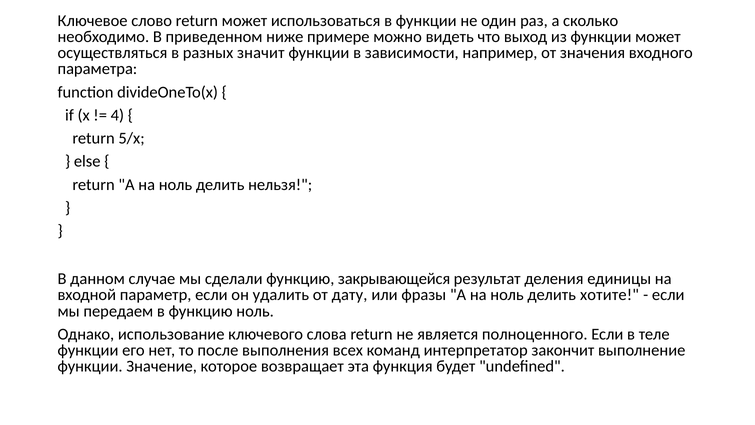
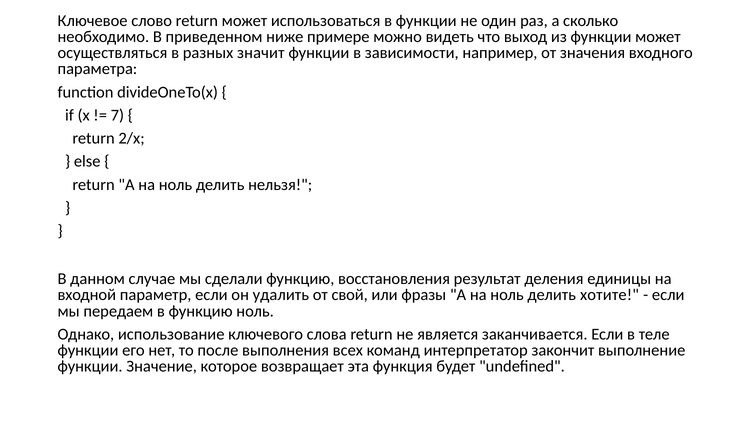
4: 4 -> 7 (117, 115)
5/x: 5/x -> 2/x (132, 138)
закрывающейся: закрывающейся -> восстановления (394, 279)
дату: дату -> свой (350, 295)
полноценного: полноценного -> заканчивается (535, 334)
